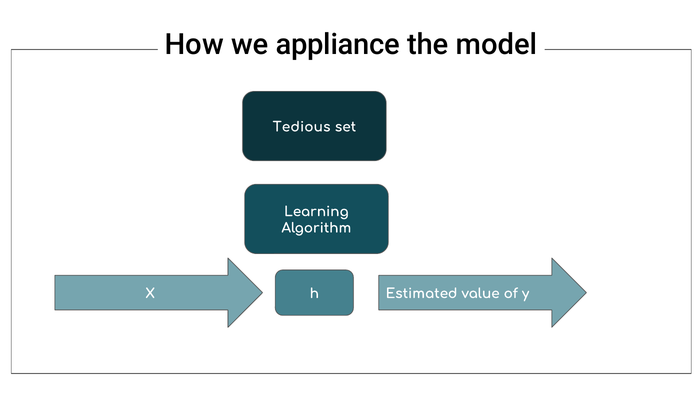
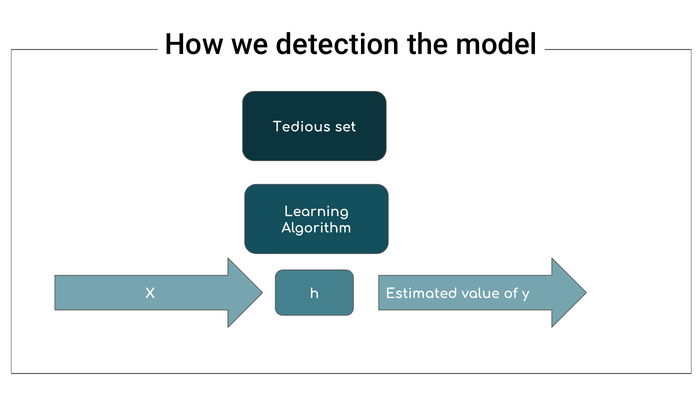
appliance: appliance -> detection (338, 45)
